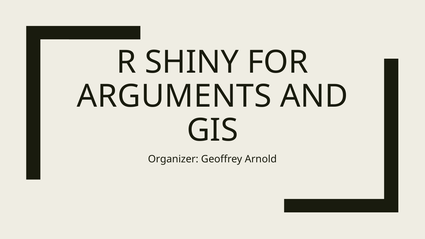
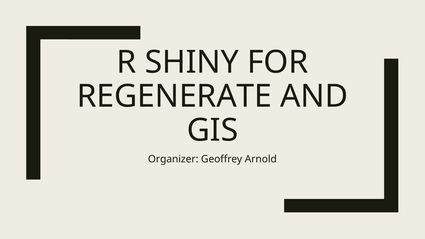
ARGUMENTS: ARGUMENTS -> REGENERATE (174, 96)
